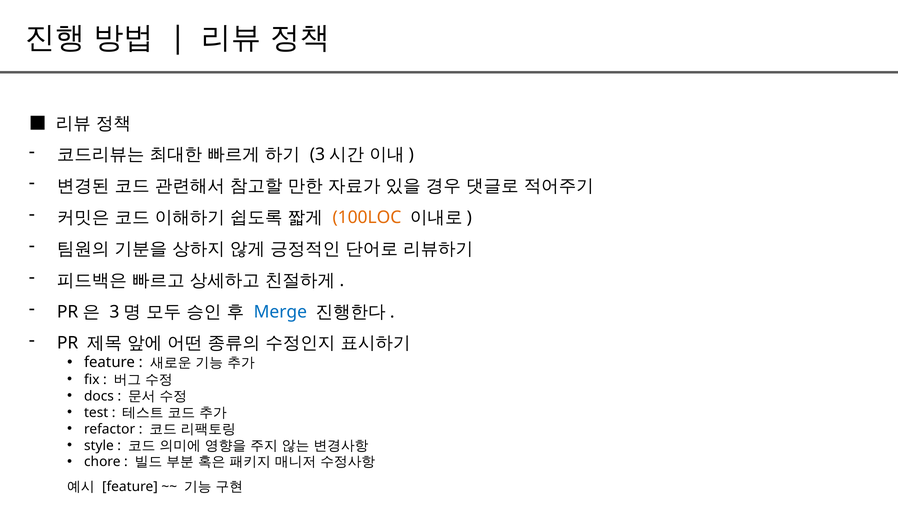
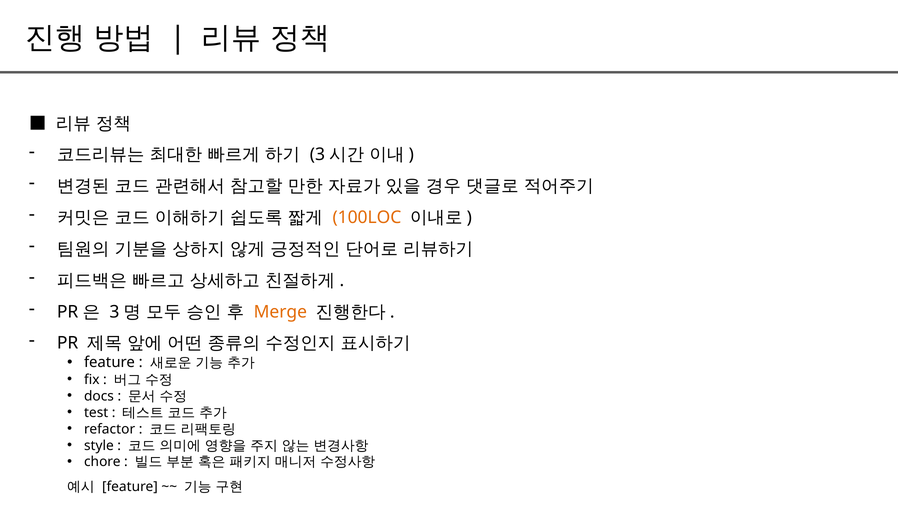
Merge colour: blue -> orange (280, 312)
